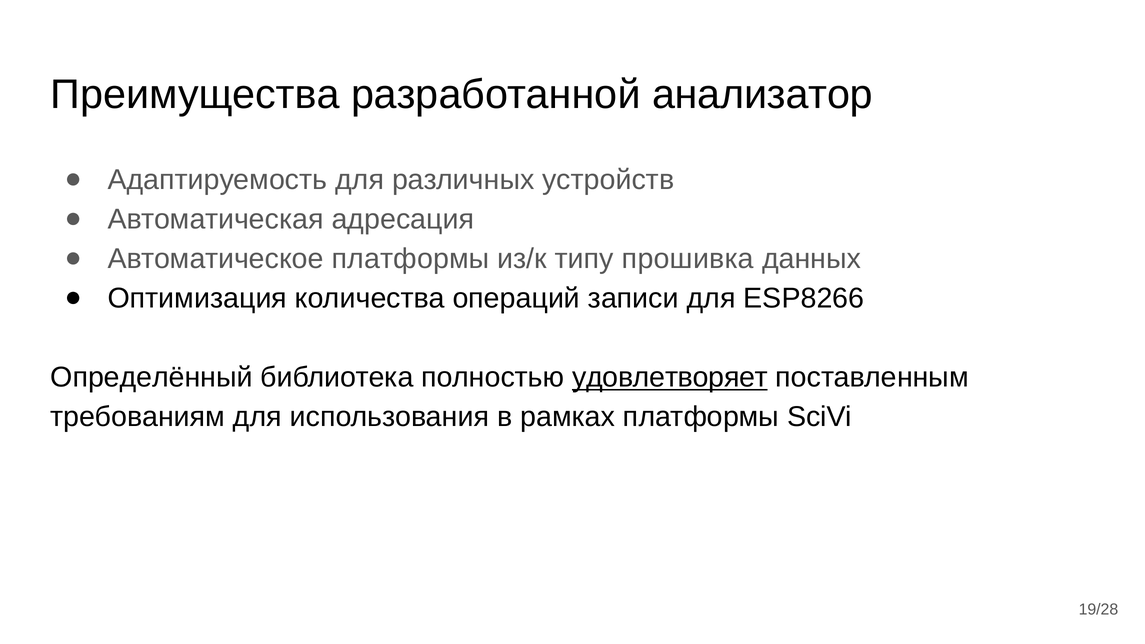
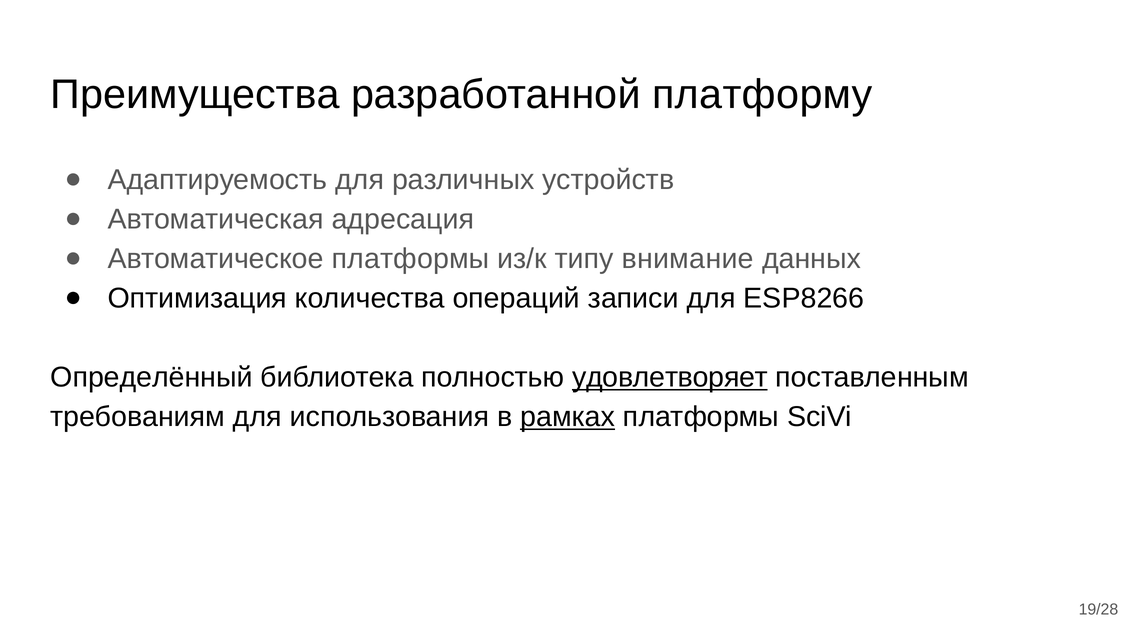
анализатор: анализатор -> платформу (762, 95)
прошивка: прошивка -> внимание (688, 259)
рамках underline: none -> present (568, 417)
